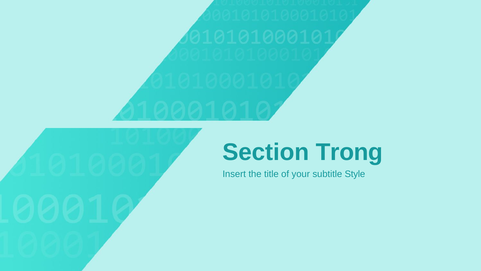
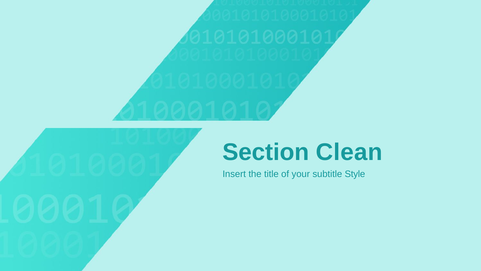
Trong: Trong -> Clean (349, 152)
